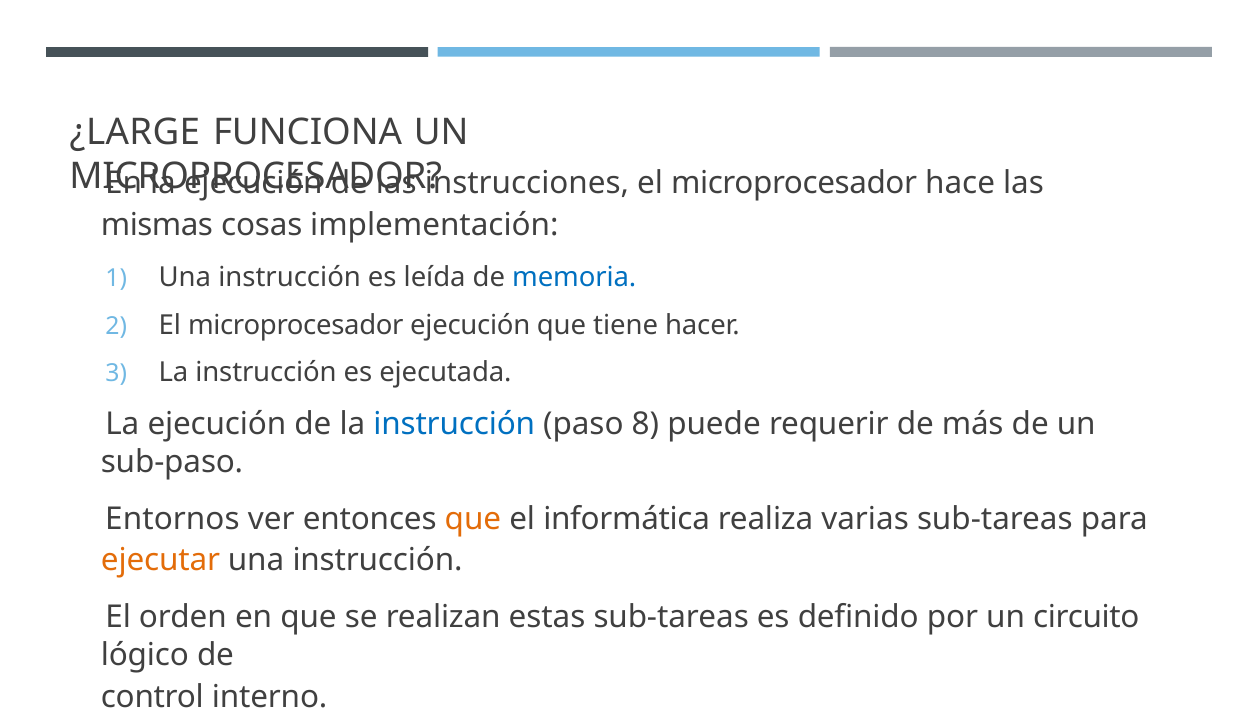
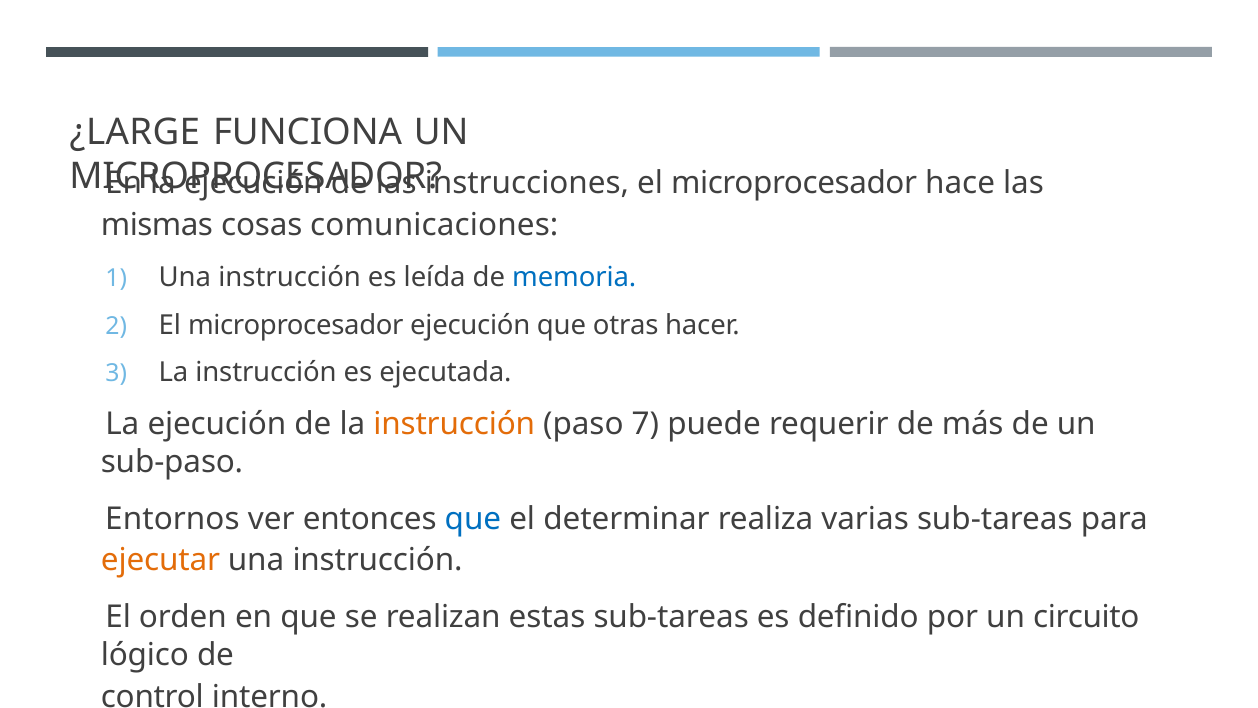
implementación: implementación -> comunicaciones (434, 225)
tiene: tiene -> otras (626, 325)
instrucción colour: blue -> orange (454, 424)
8: 8 -> 7 (645, 424)
que colour: orange -> blue (473, 519)
informática: informática -> determinar (626, 519)
